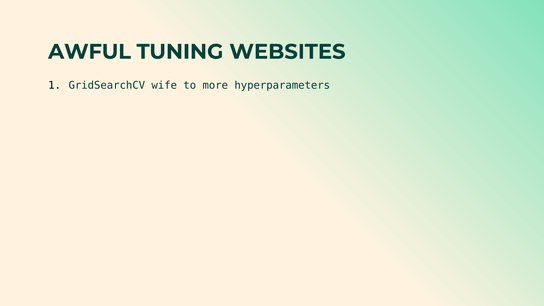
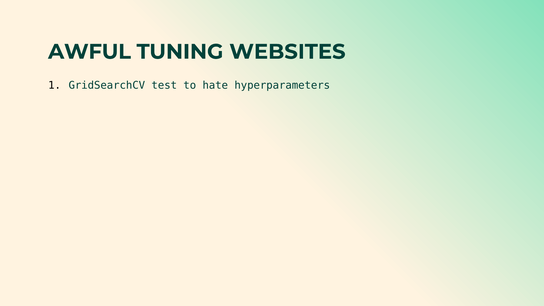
wife: wife -> test (164, 85)
more: more -> hate (215, 85)
